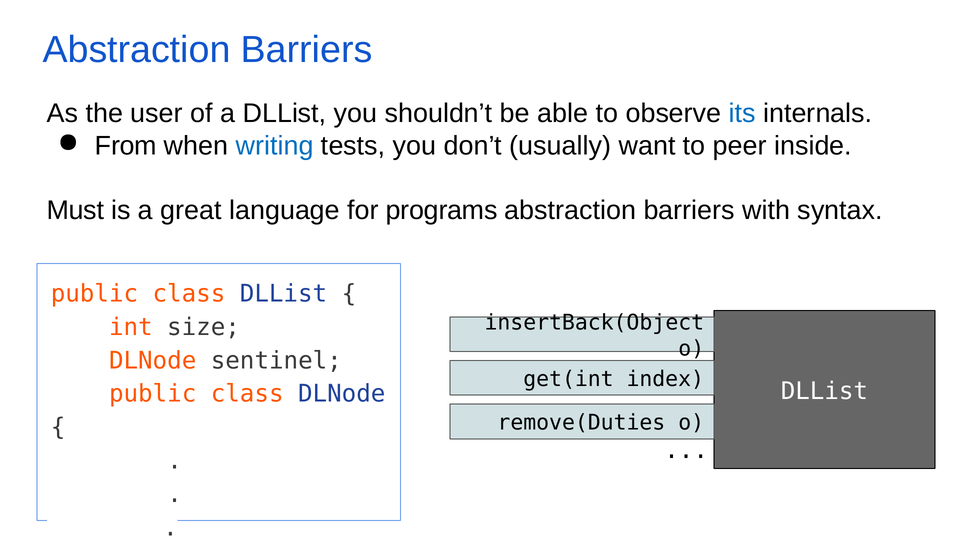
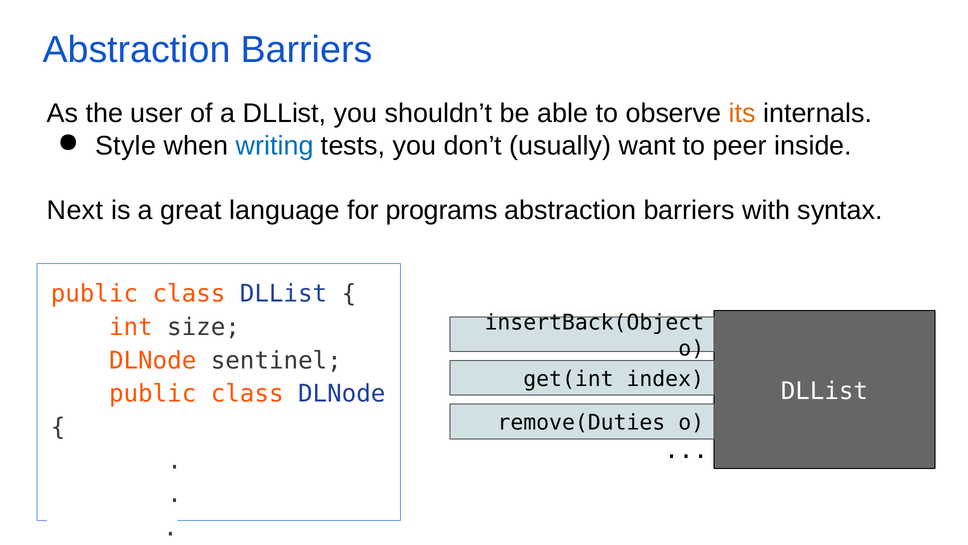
its colour: blue -> orange (742, 113)
From: From -> Style (126, 146)
Must: Must -> Next (75, 210)
